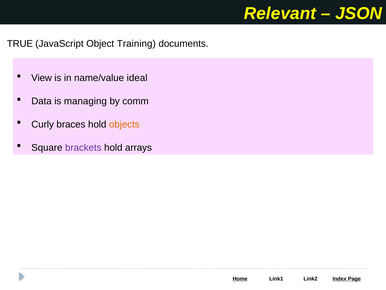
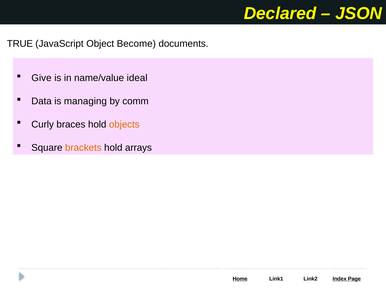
Relevant: Relevant -> Declared (280, 13)
Training: Training -> Become (136, 44)
View: View -> Give (41, 78)
brackets colour: purple -> orange (83, 147)
